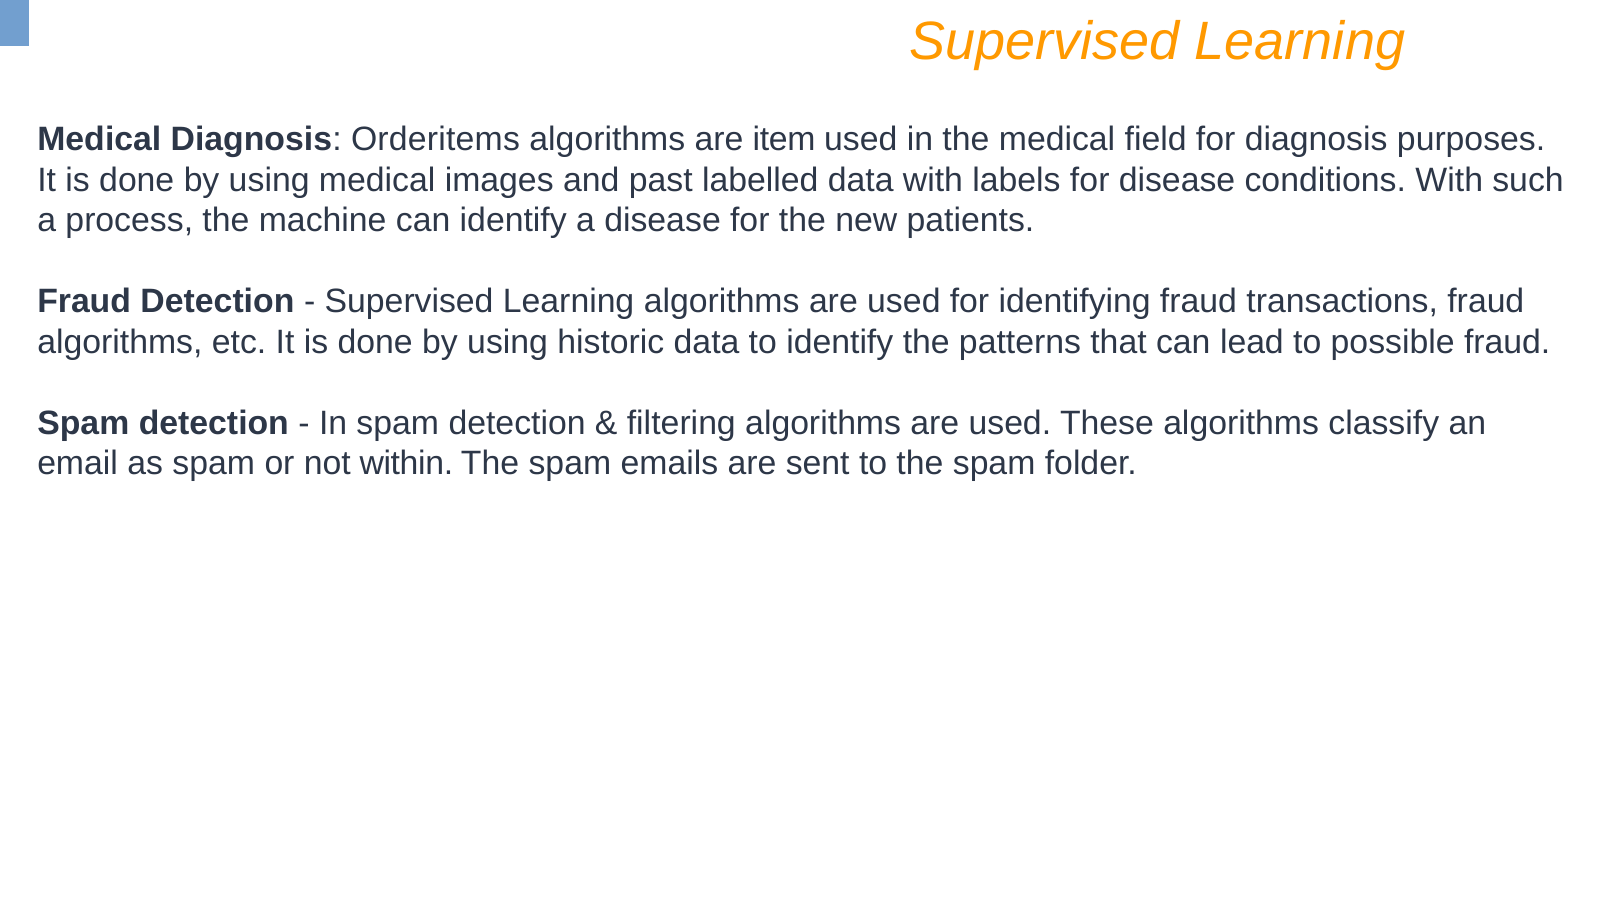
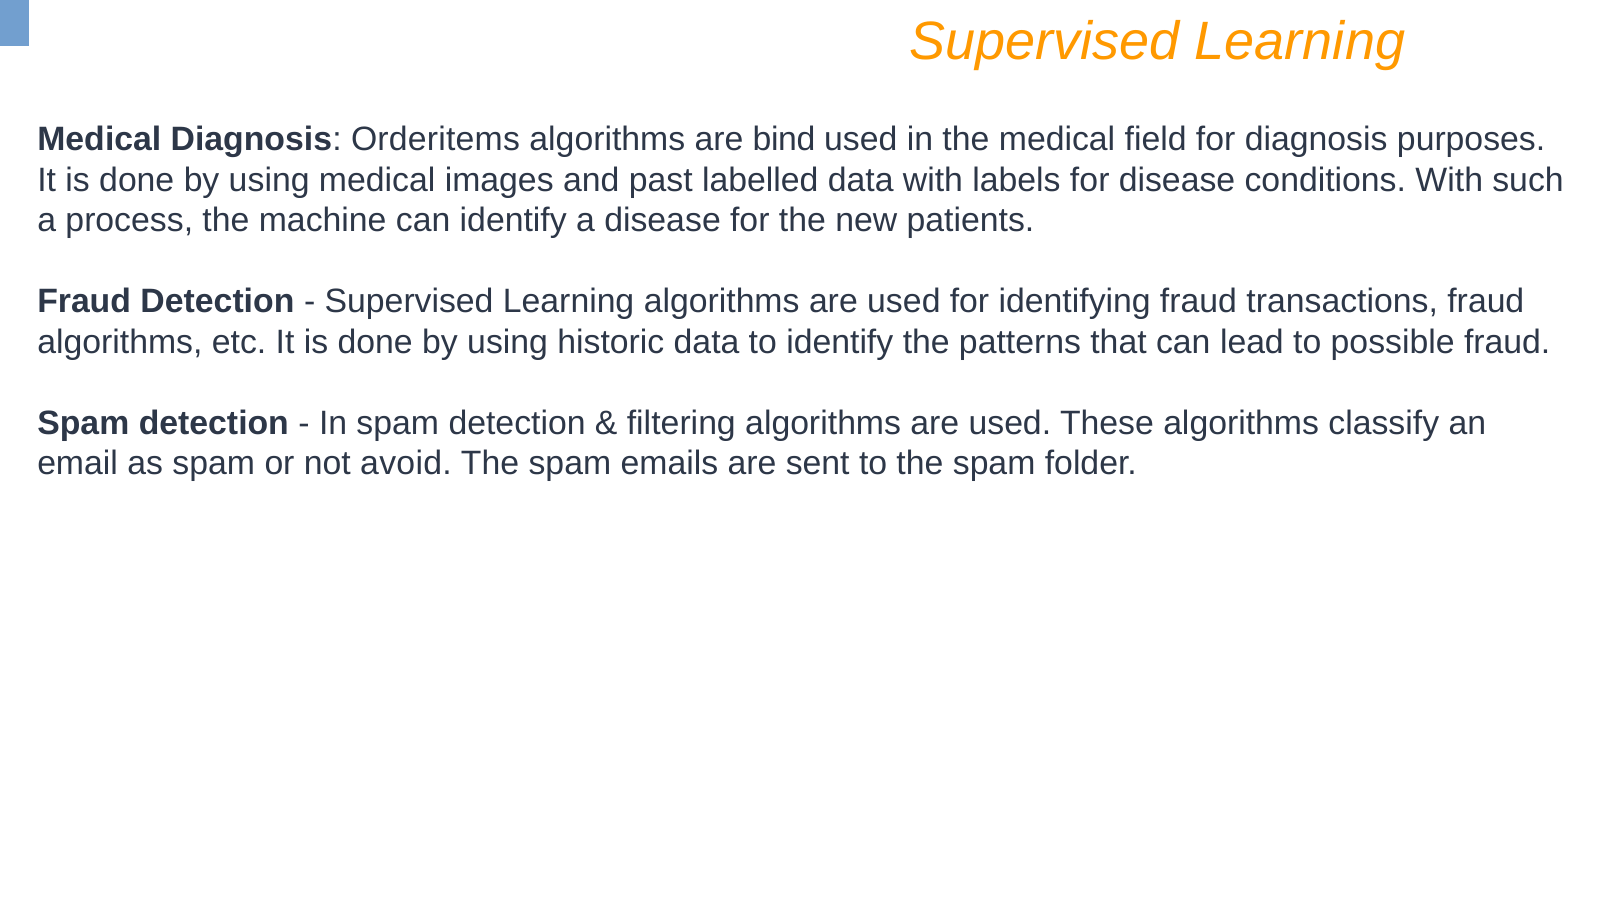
item: item -> bind (784, 140)
within: within -> avoid (406, 464)
